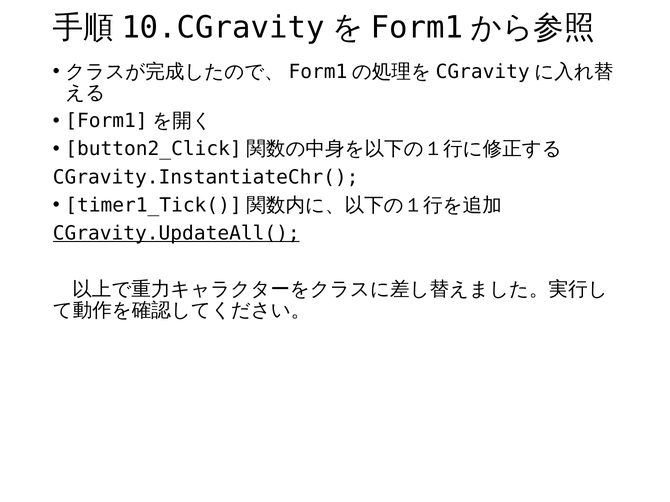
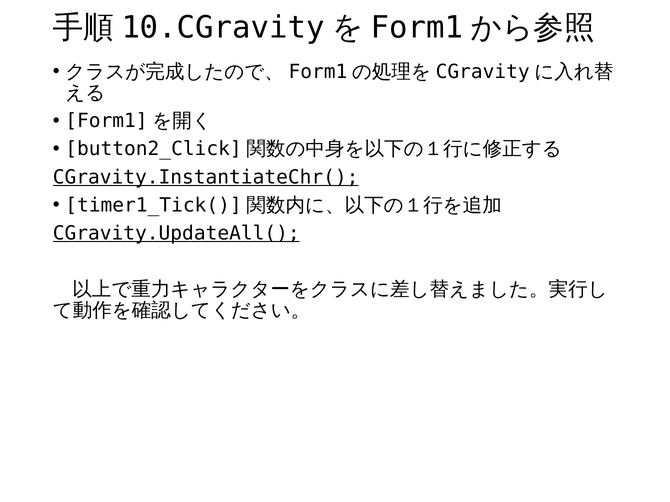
CGravity.InstantiateChr( underline: none -> present (206, 177)
